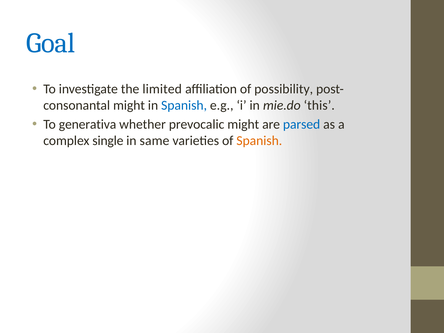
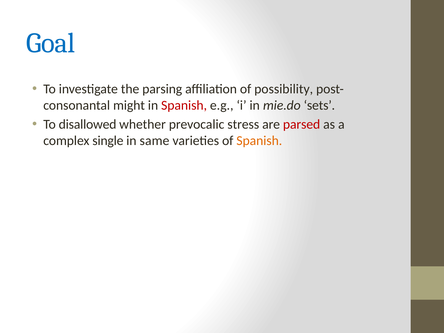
limited: limited -> parsing (162, 89)
Spanish colour: blue -> red (184, 105)
this: this -> sets (319, 105)
generativa: generativa -> disallowed (88, 124)
prevocalic might: might -> stress (243, 124)
parsed colour: blue -> red (302, 124)
